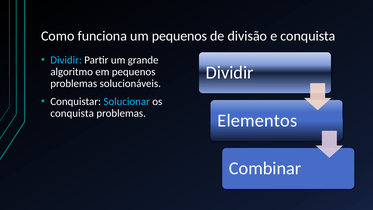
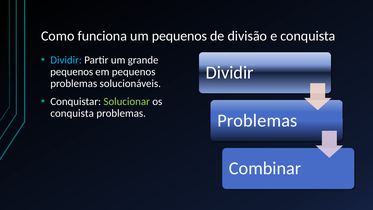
algoritmo: algoritmo -> pequenos (72, 72)
Solucionar colour: light blue -> light green (127, 101)
Elementos: Elementos -> Problemas (257, 120)
